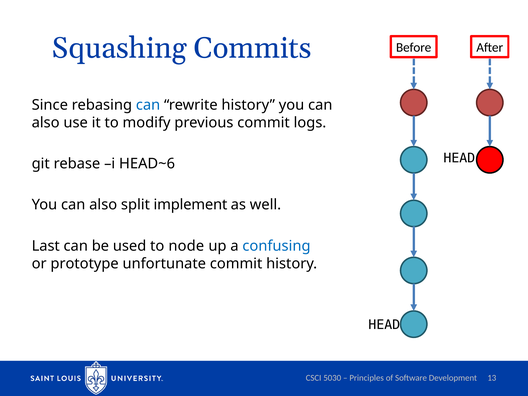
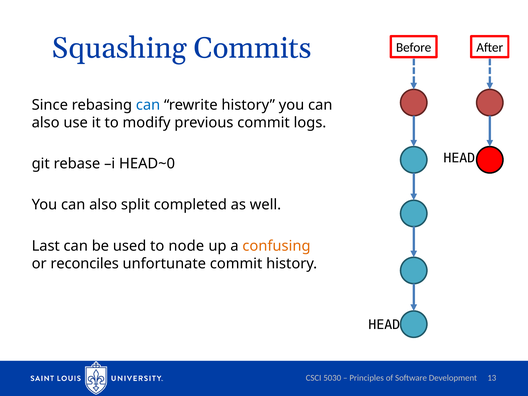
HEAD~6: HEAD~6 -> HEAD~0 (147, 164)
implement: implement -> completed (190, 205)
confusing colour: blue -> orange (276, 246)
prototype: prototype -> reconciles (85, 264)
